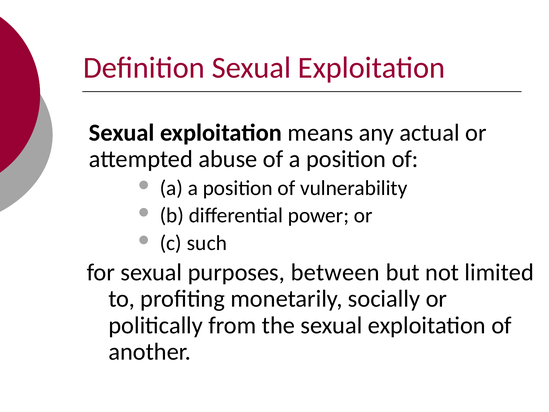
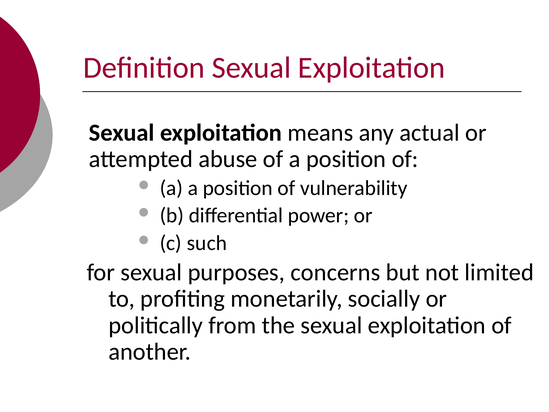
between: between -> concerns (335, 272)
